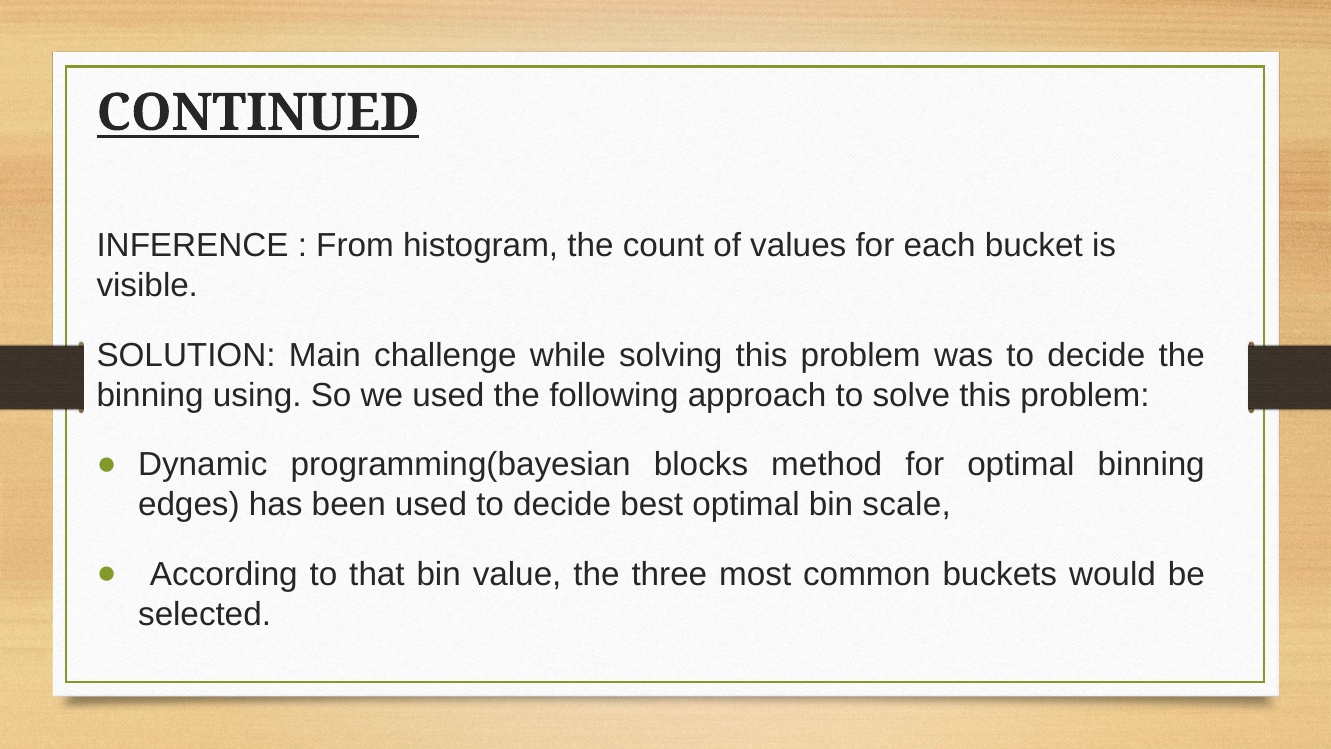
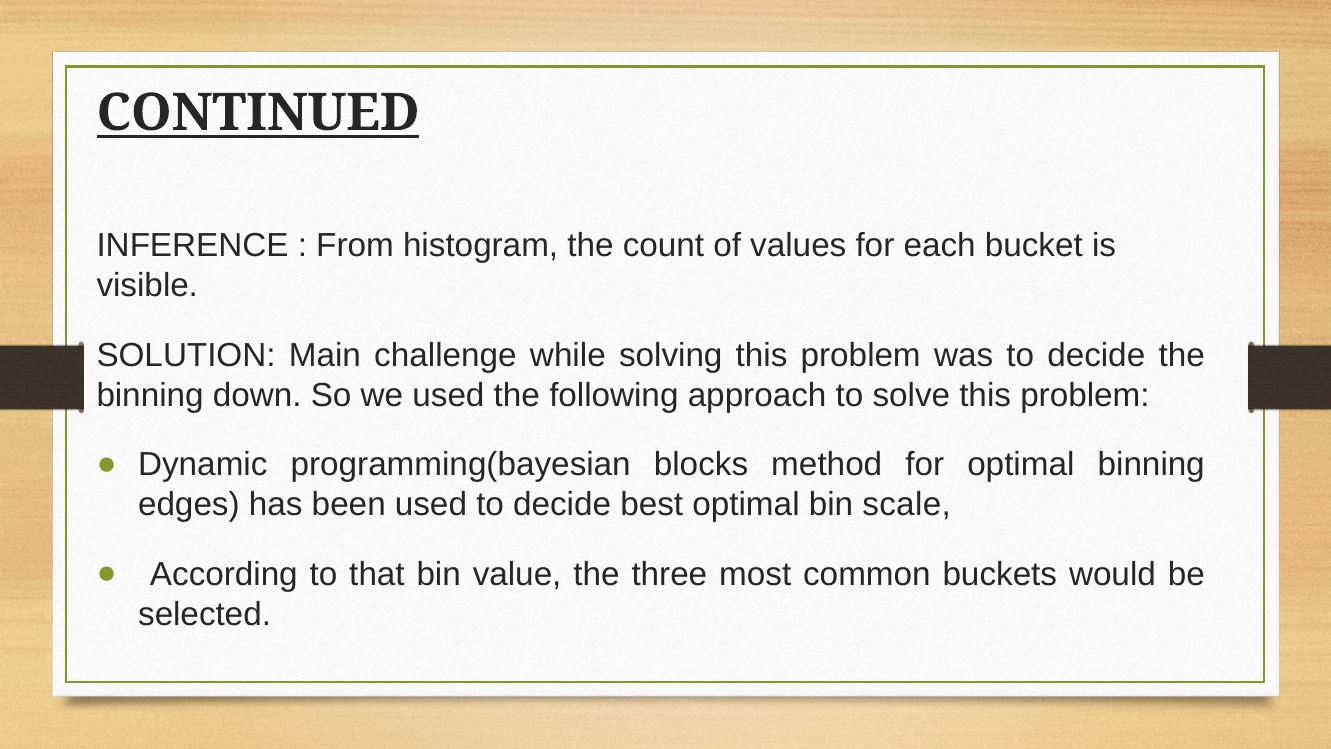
using: using -> down (257, 395)
